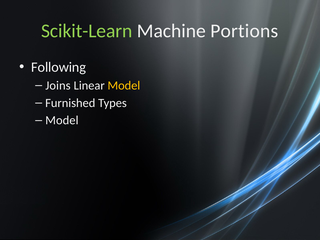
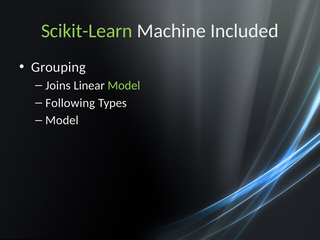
Portions: Portions -> Included (244, 31)
Following: Following -> Grouping (59, 67)
Model colour: yellow -> light green (124, 86)
Furnished: Furnished -> Following (70, 103)
